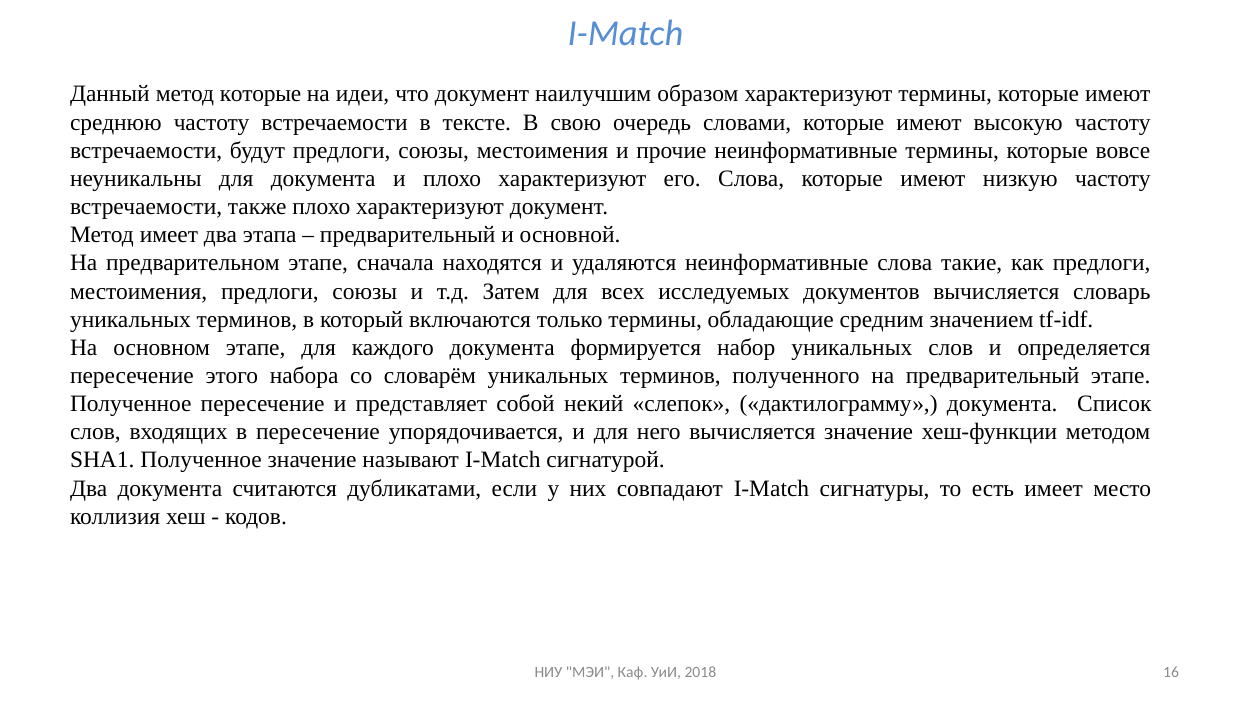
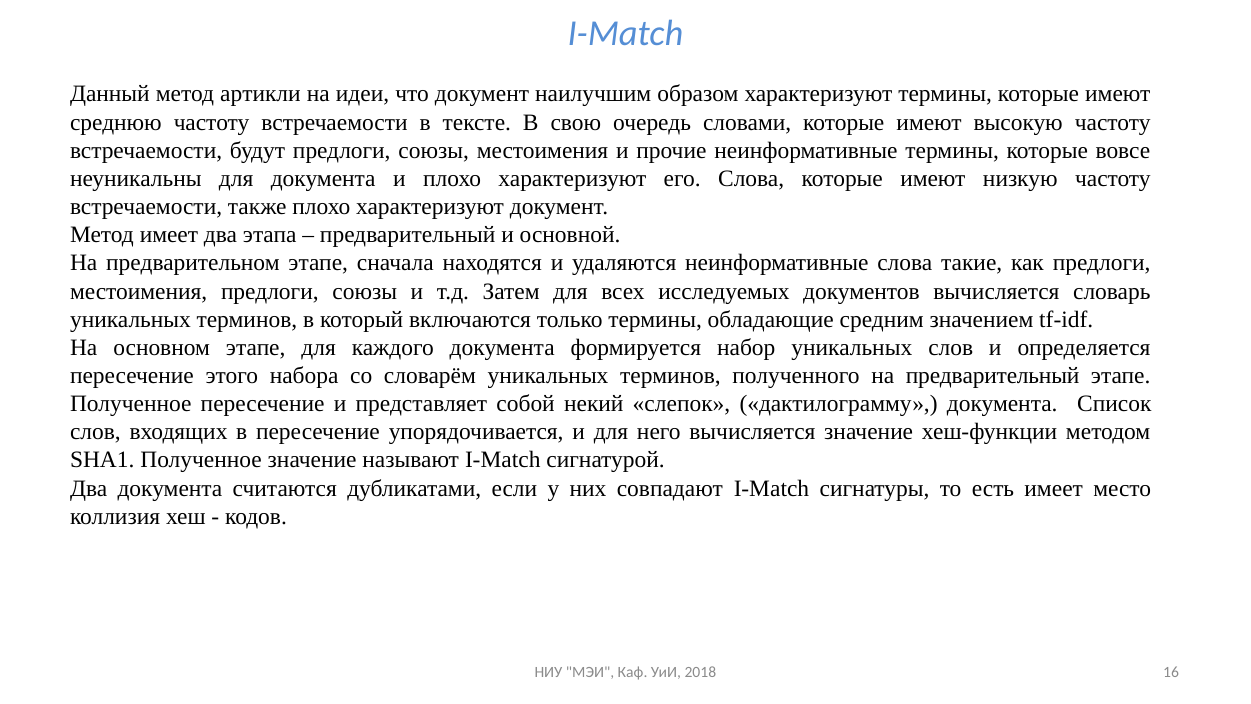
метод которые: которые -> артикли (260, 94)
